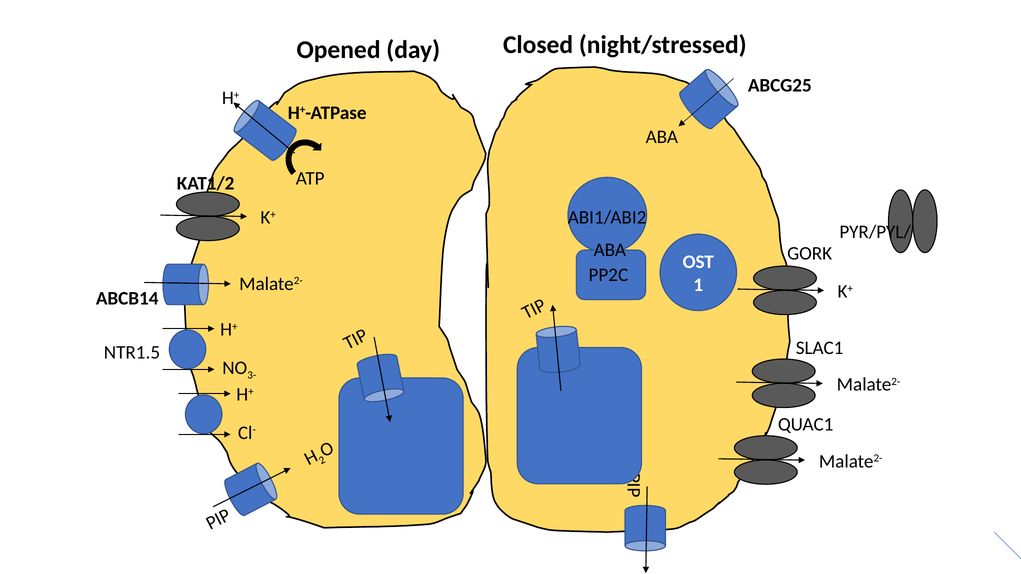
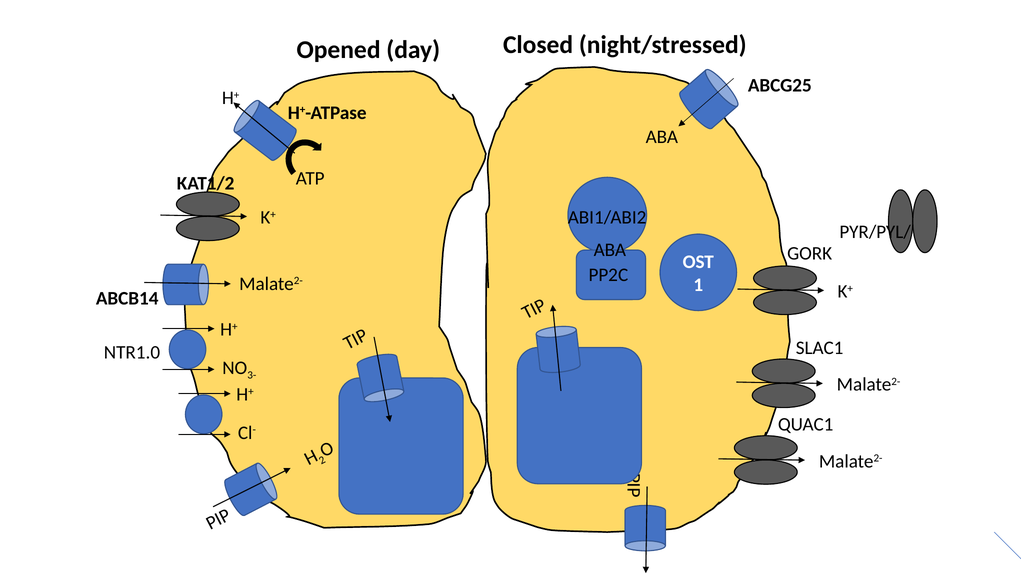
NTR1.5: NTR1.5 -> NTR1.0 (132, 353)
